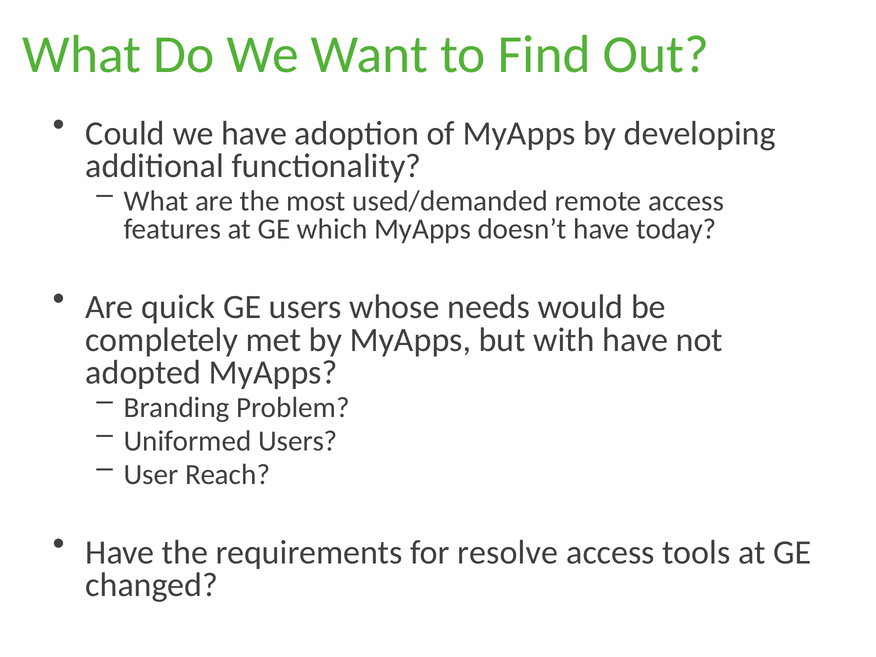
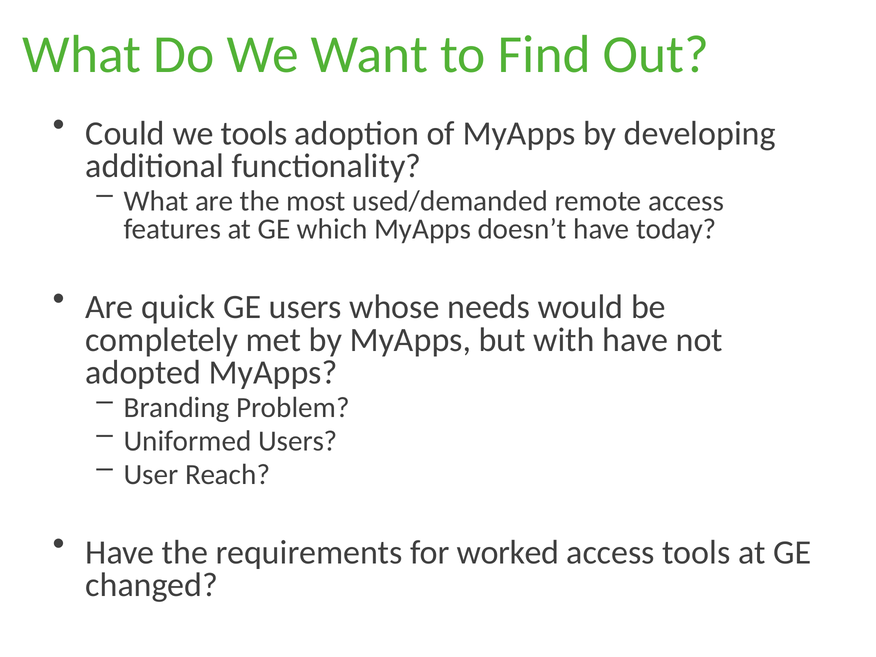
we have: have -> tools (254, 133)
resolve: resolve -> worked (508, 552)
